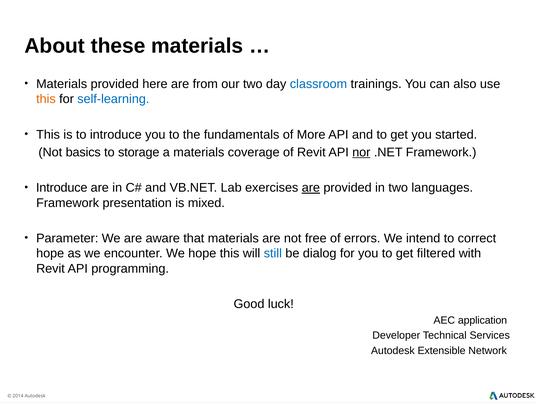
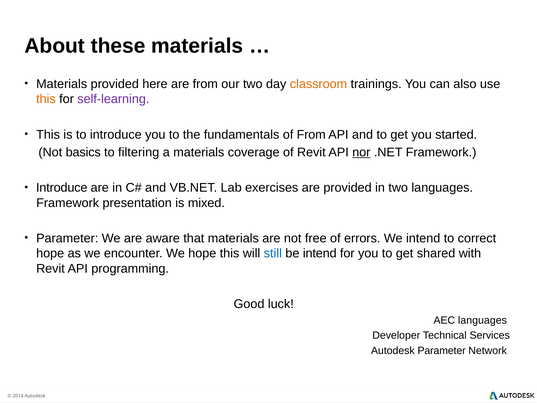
classroom colour: blue -> orange (318, 84)
self-learning colour: blue -> purple (113, 99)
of More: More -> From (311, 134)
storage: storage -> filtering (139, 152)
are underline: present -> none (311, 188)
be dialog: dialog -> intend (320, 253)
filtered: filtered -> shared (436, 253)
AEC application: application -> languages (482, 320)
Autodesk Extensible: Extensible -> Parameter (442, 350)
